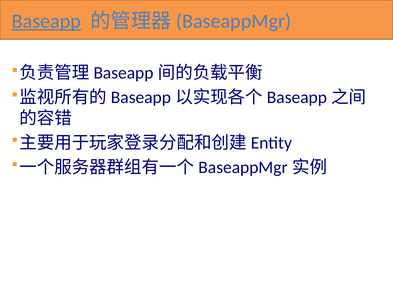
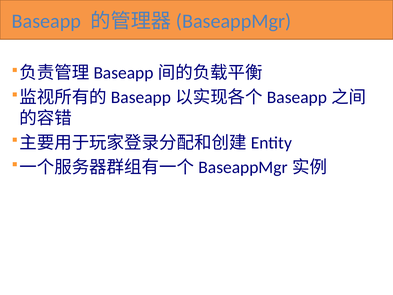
Baseapp underline: present -> none (46, 21)
